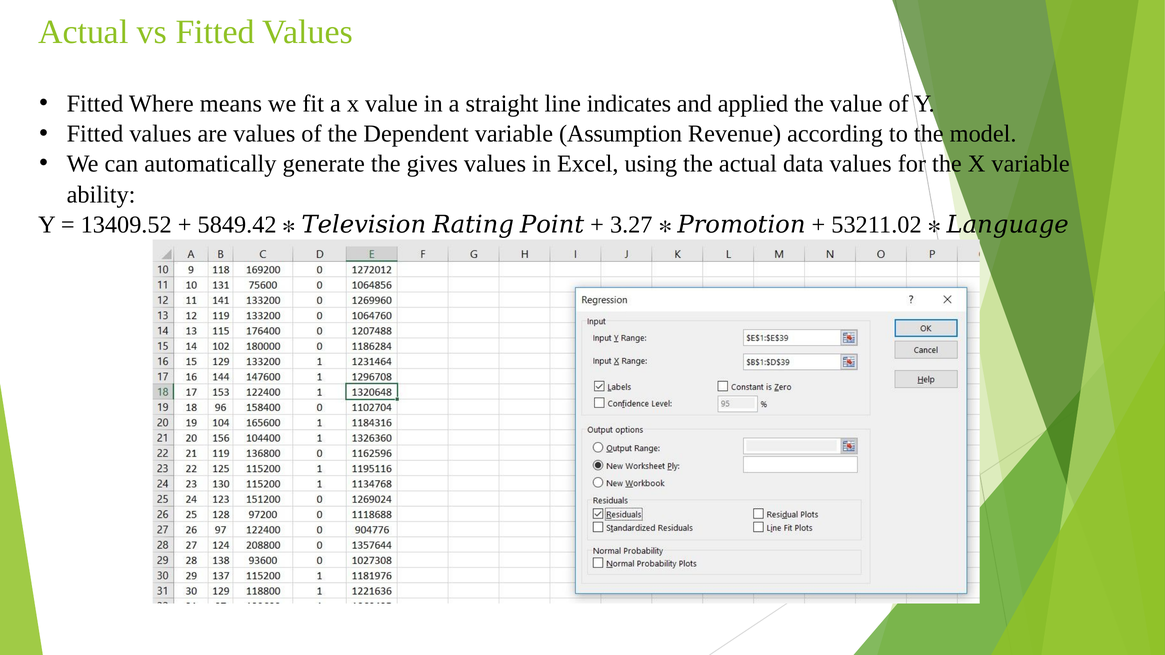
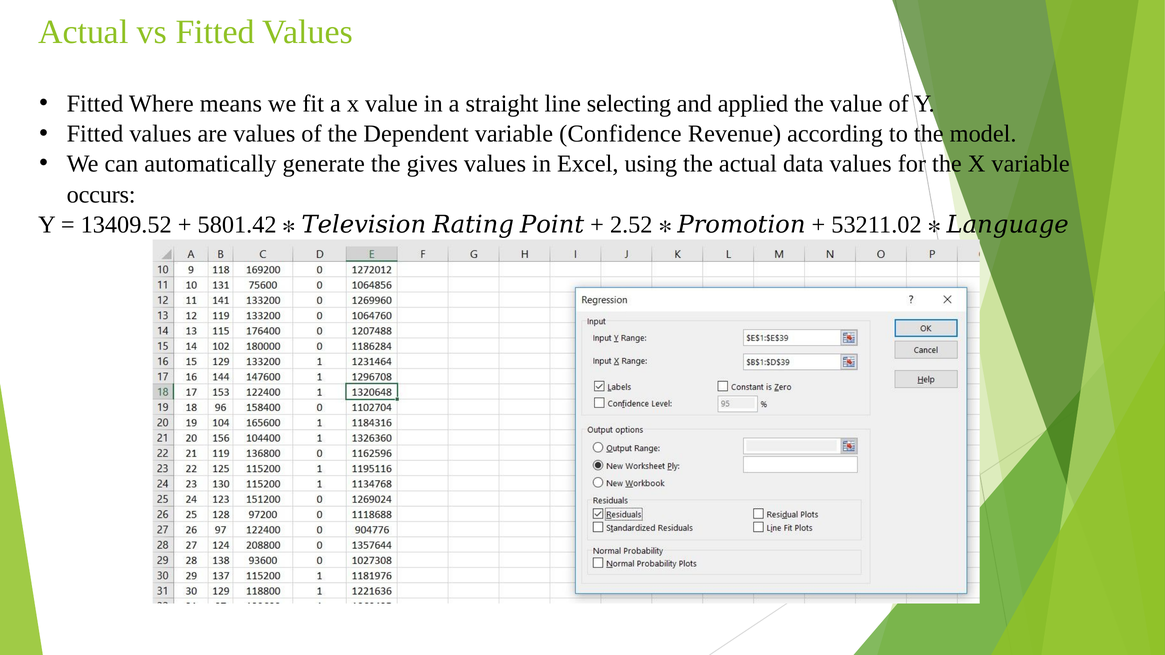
indicates: indicates -> selecting (629, 104)
Assumption: Assumption -> Confidence (620, 134)
ability: ability -> occurs (101, 195)
5849.42: 5849.42 -> 5801.42 (237, 225)
3.27: 3.27 -> 2.52 (631, 225)
